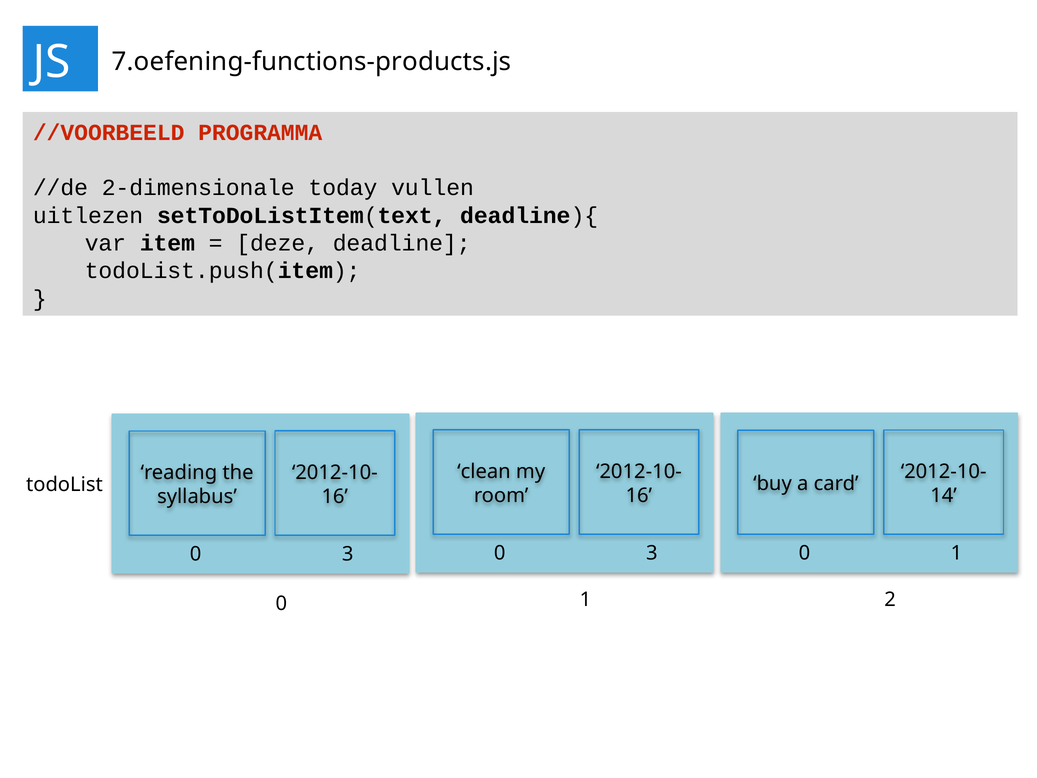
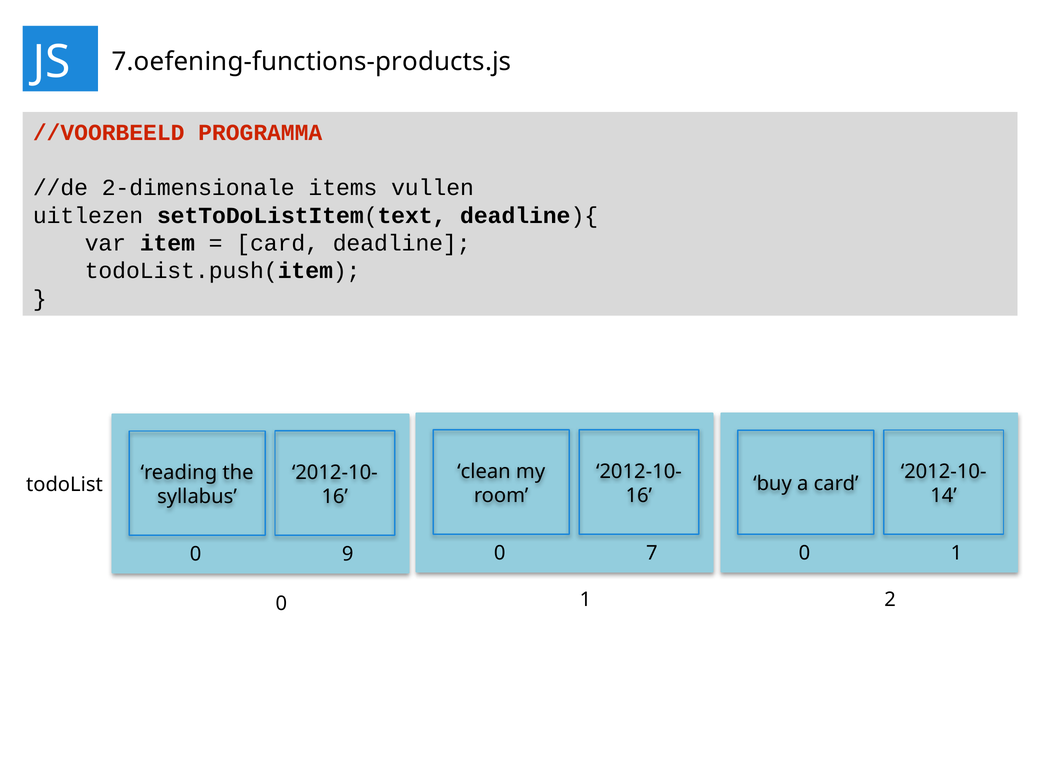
today: today -> items (343, 188)
deze: deze -> card (278, 243)
3: 3 -> 7 (652, 553)
3: 3 -> 9 (348, 554)
